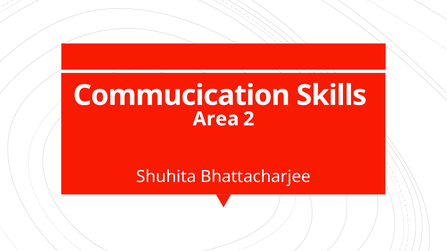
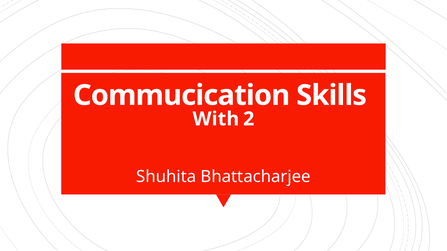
Area: Area -> With (216, 119)
